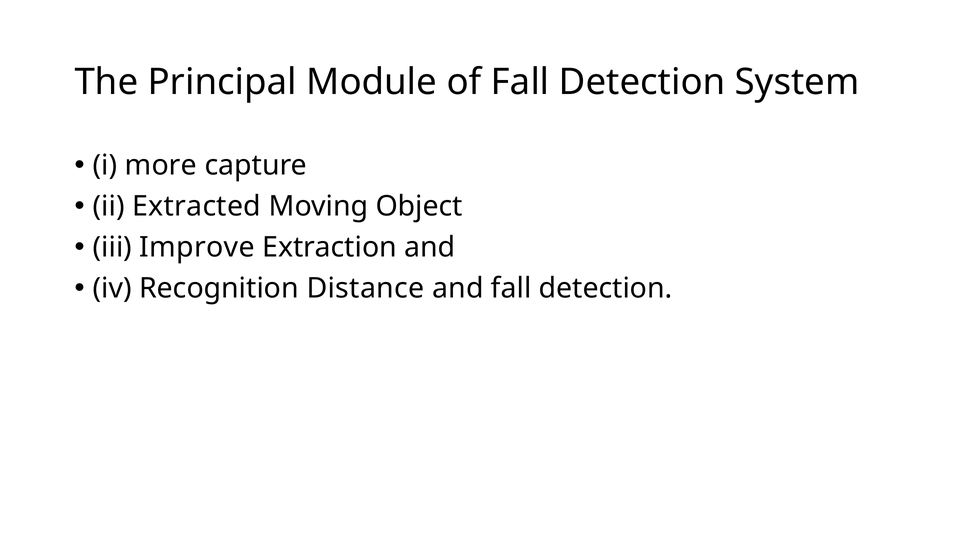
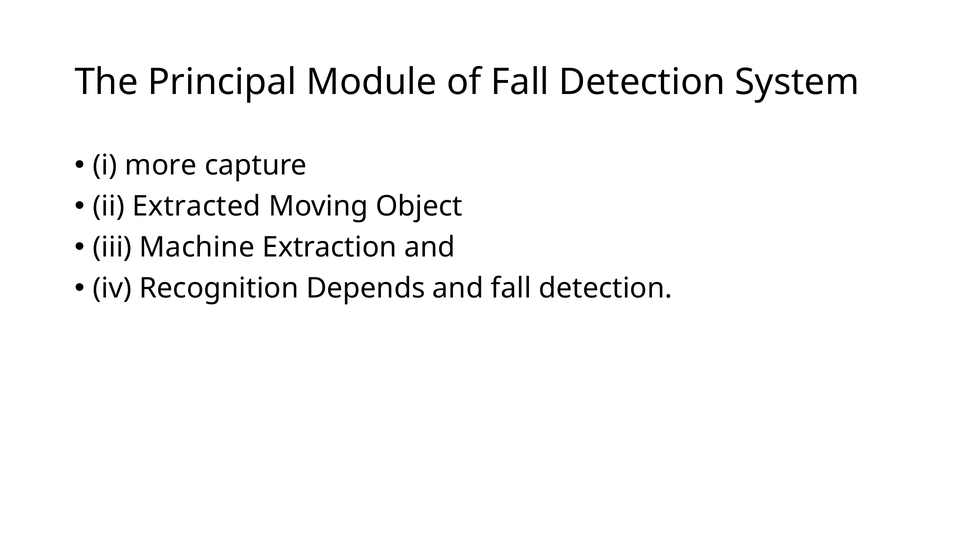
Improve: Improve -> Machine (197, 247)
Distance: Distance -> Depends (366, 288)
